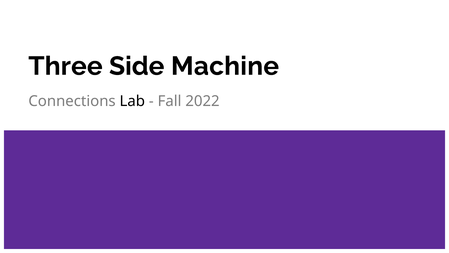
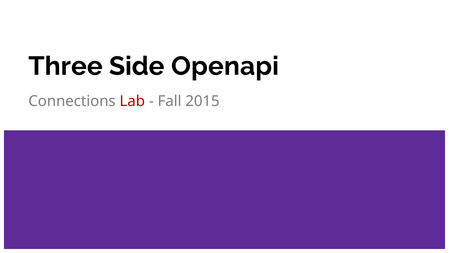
Machine: Machine -> Openapi (225, 66)
Lab colour: black -> red (132, 101)
2022: 2022 -> 2015 (203, 101)
